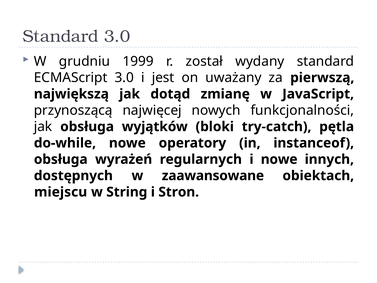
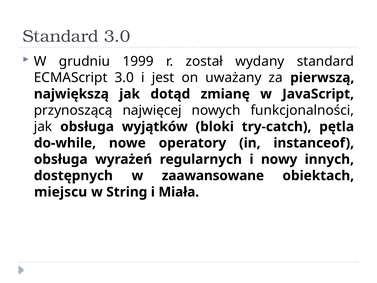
i nowe: nowe -> nowy (279, 159)
Stron: Stron -> Miała (179, 192)
